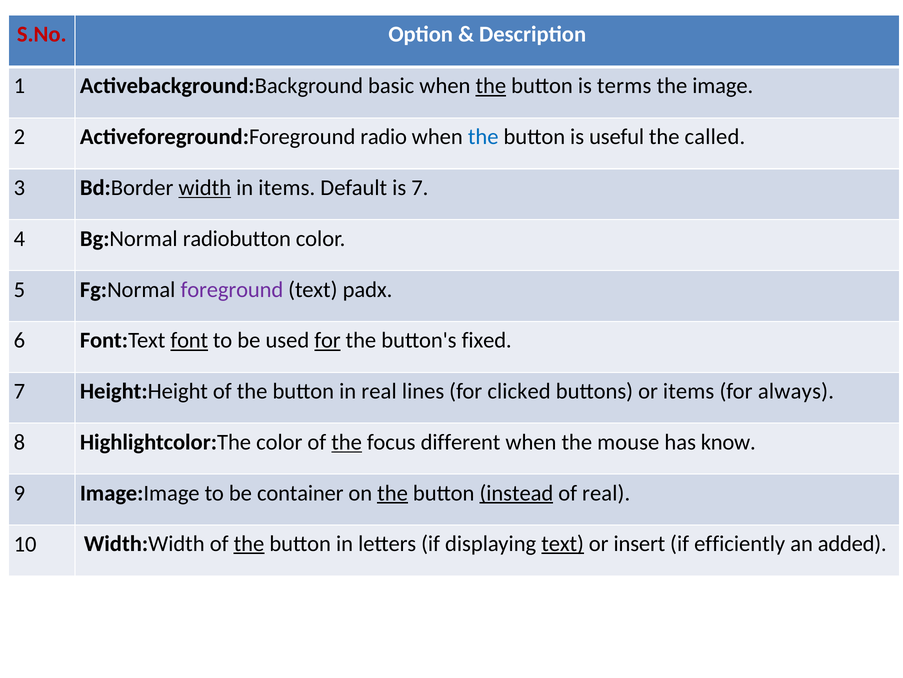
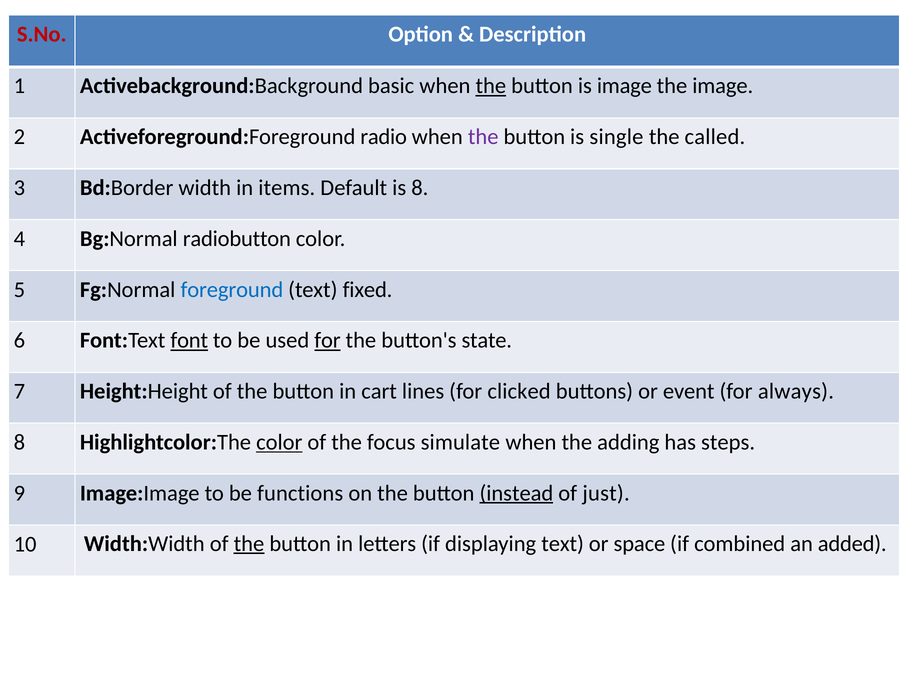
is terms: terms -> image (624, 86)
the colour: blue -> purple (483, 137)
useful: useful -> single (616, 137)
width underline: present -> none (205, 188)
is 7: 7 -> 8 (420, 188)
foreground colour: purple -> blue (232, 289)
padx: padx -> fixed (368, 289)
fixed: fixed -> state (487, 340)
in real: real -> cart (379, 391)
or items: items -> event (689, 391)
color underline: none -> present (279, 442)
the underline: present -> none (347, 442)
different: different -> simulate (460, 442)
mouse: mouse -> adding (628, 442)
know: know -> steps (728, 442)
container: container -> functions (300, 493)
the underline: present -> none (393, 493)
of real: real -> just (606, 493)
text underline: present -> none (563, 543)
insert: insert -> space (639, 543)
efficiently: efficiently -> combined (740, 543)
